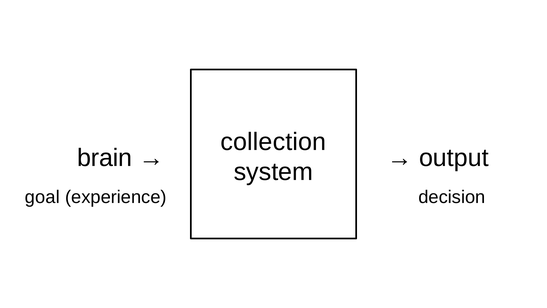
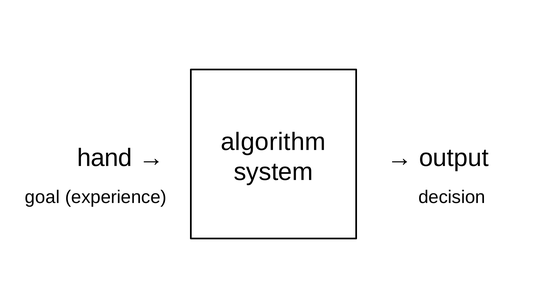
collection: collection -> algorithm (273, 142)
brain: brain -> hand (105, 158)
